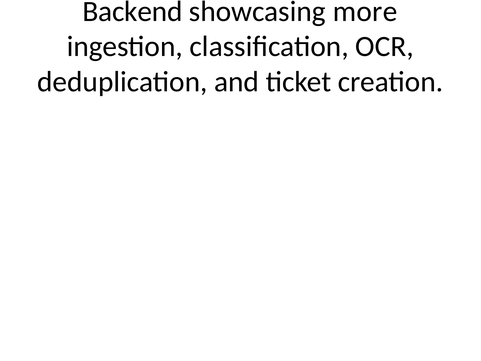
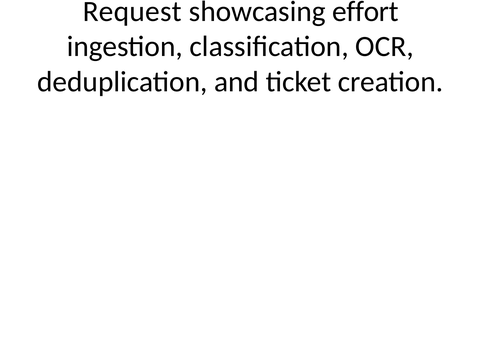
Backend: Backend -> Request (132, 11)
more: more -> effort (365, 11)
